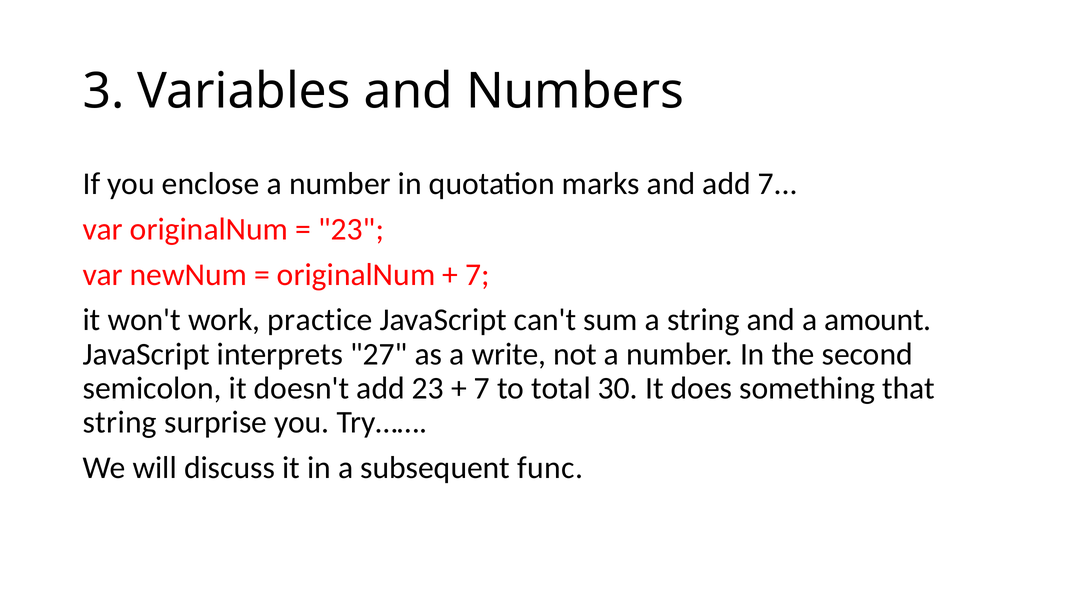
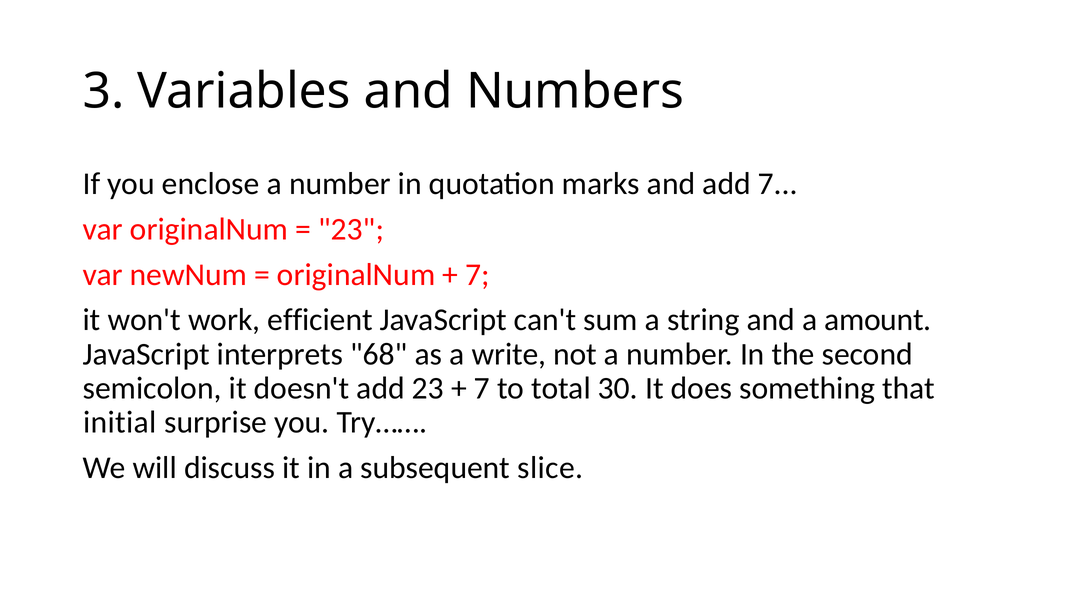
practice: practice -> efficient (320, 320)
27: 27 -> 68 (379, 354)
string: string -> initial (120, 422)
func: func -> slice (550, 468)
